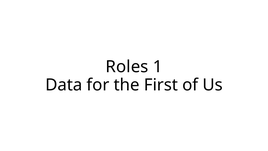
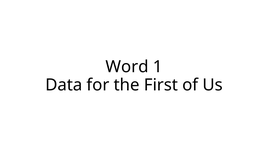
Roles: Roles -> Word (127, 67)
